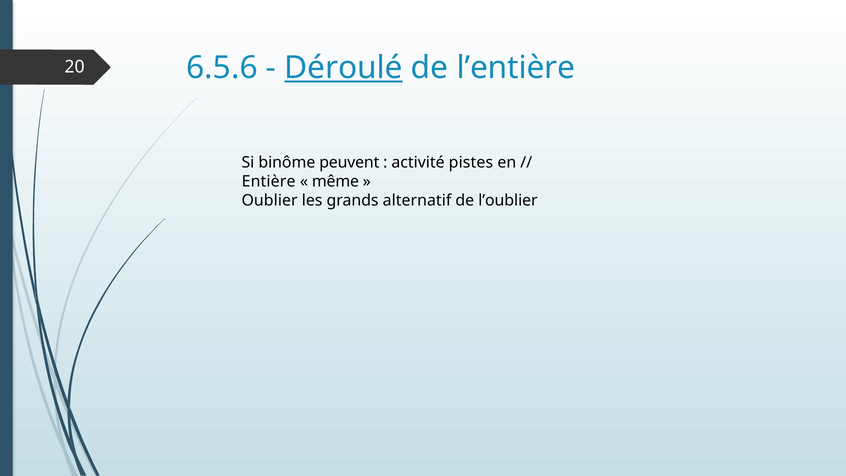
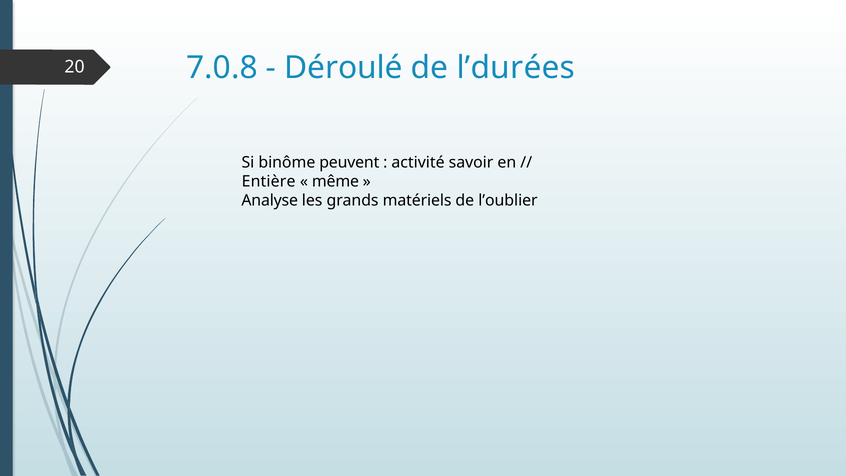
6.5.6: 6.5.6 -> 7.0.8 (222, 68)
Déroulé underline: present -> none (344, 68)
l’entière: l’entière -> l’durées (516, 68)
pistes: pistes -> savoir (471, 162)
Oublier: Oublier -> Analyse (270, 200)
alternatif: alternatif -> matériels (417, 200)
